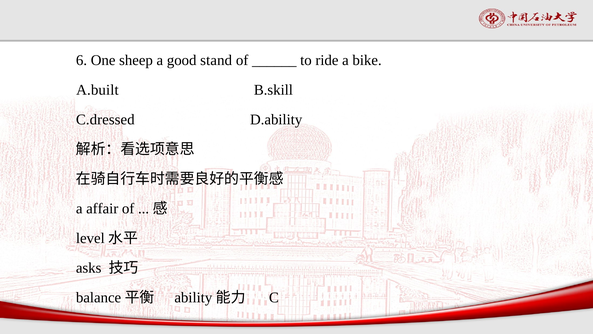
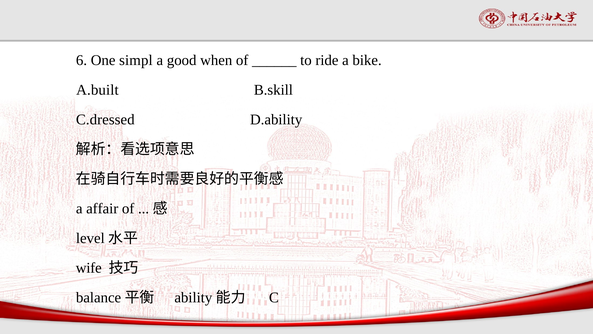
sheep: sheep -> simpl (136, 60)
stand: stand -> when (216, 60)
asks: asks -> wife (89, 268)
